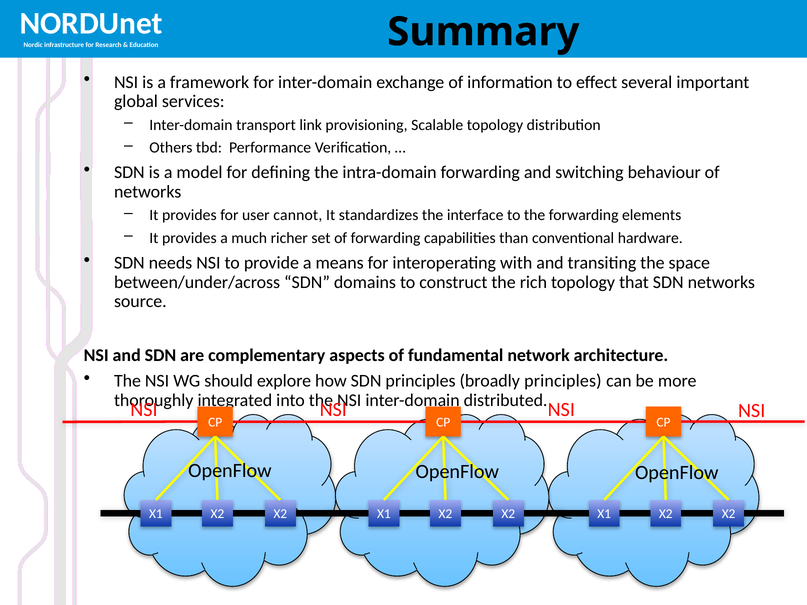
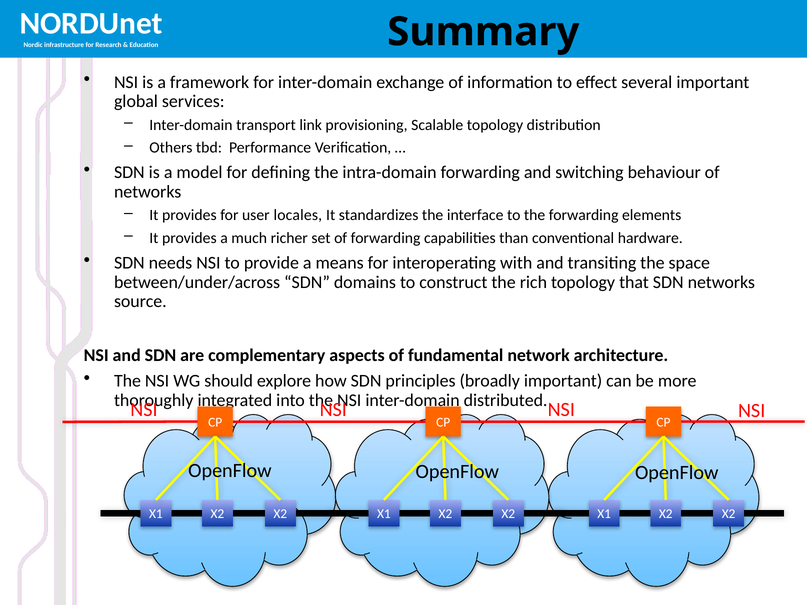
cannot: cannot -> locales (298, 215)
broadly principles: principles -> important (563, 381)
